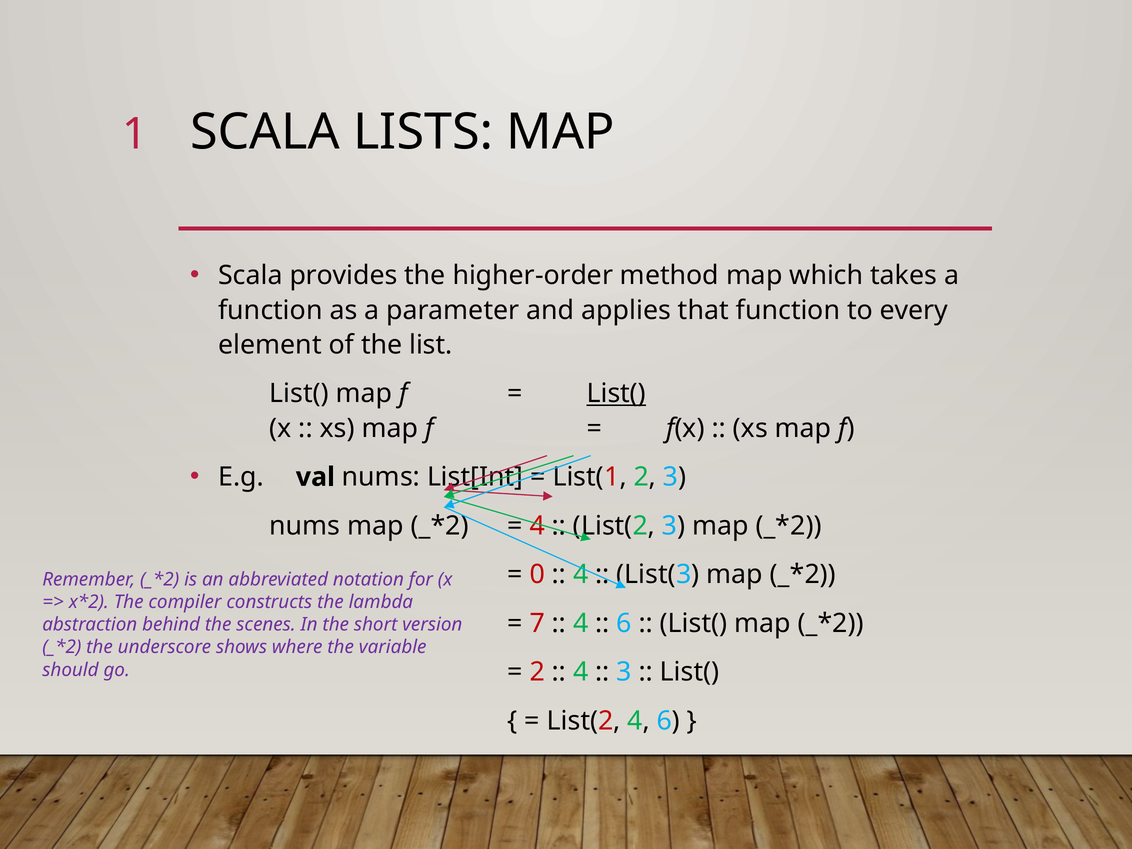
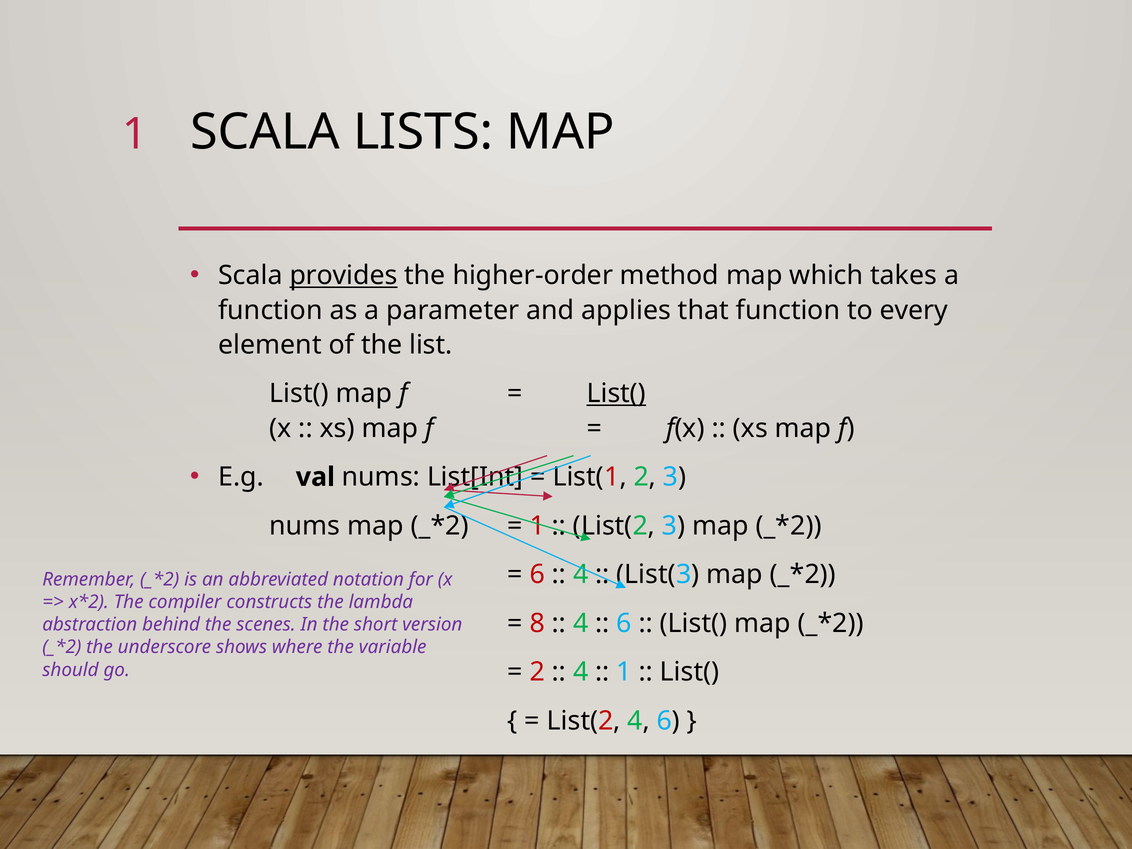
provides underline: none -> present (343, 276)
4: 4 -> 1 (537, 526)
0: 0 -> 6 (537, 575)
7: 7 -> 8 (537, 623)
3: 3 -> 1 (624, 672)
